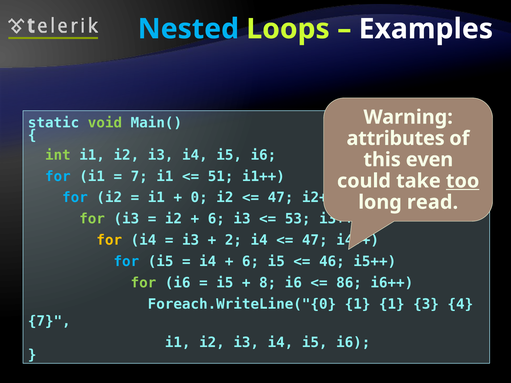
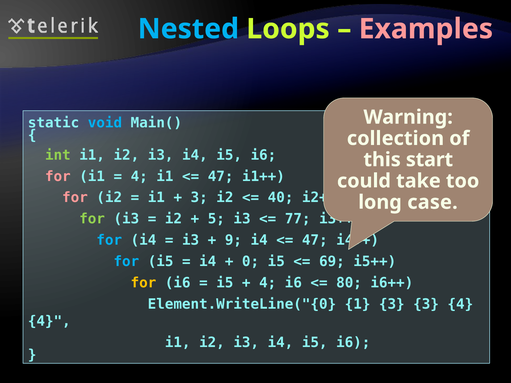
Examples colour: white -> pink (426, 29)
void colour: light green -> light blue (105, 123)
attributes: attributes -> collection (395, 138)
even: even -> start (429, 160)
for colour: light blue -> pink (58, 176)
7: 7 -> 4 (139, 176)
51: 51 -> 47 (221, 176)
too underline: present -> none (463, 181)
for colour: light blue -> pink (75, 198)
0: 0 -> 3 (199, 198)
47: 47 -> 40 (281, 198)
read: read -> case (432, 202)
6: 6 -> 5 (216, 219)
53: 53 -> 77 (298, 219)
for colour: yellow -> light blue (109, 240)
2: 2 -> 9 (233, 240)
6: 6 -> 0 (251, 262)
46: 46 -> 69 (332, 262)
for colour: light green -> yellow (143, 283)
8: 8 -> 4 (268, 283)
86: 86 -> 80 (349, 283)
Foreach.WriteLine("{0: Foreach.WriteLine("{0 -> Element.WriteLine("{0 (242, 304)
1 1: 1 -> 3 (392, 304)
7: 7 -> 4 (49, 321)
